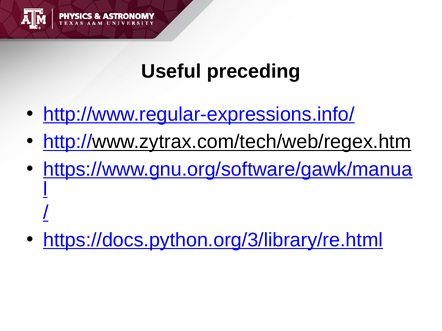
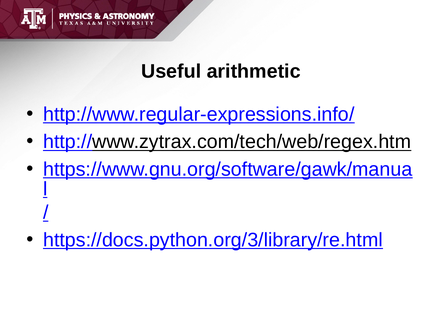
preceding: preceding -> arithmetic (254, 71)
